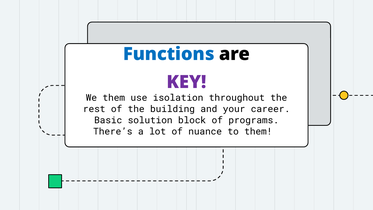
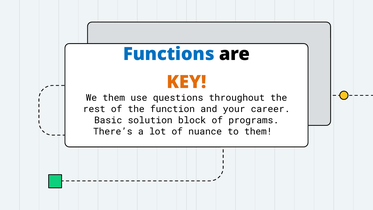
KEY colour: purple -> orange (186, 82)
isolation: isolation -> questions (178, 98)
building: building -> function (173, 109)
